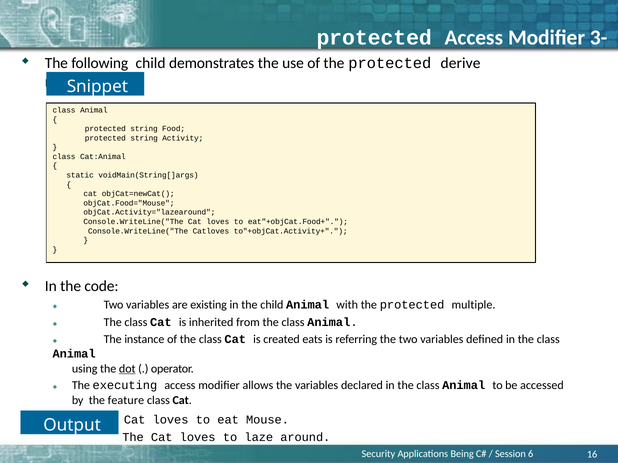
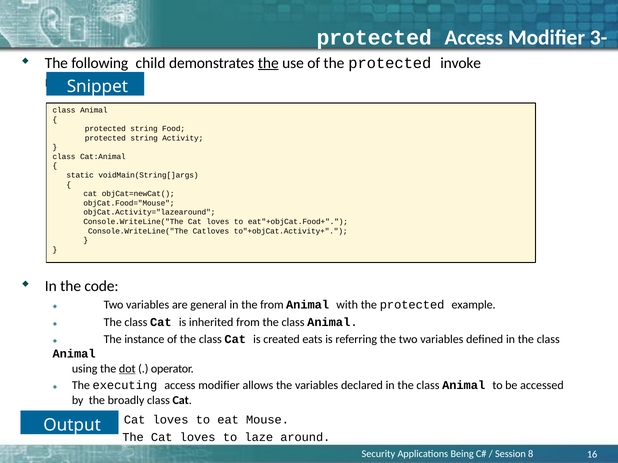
the underline: none -> present (268, 63)
derive: derive -> invoke (461, 63)
existing: existing -> general (209, 305)
the child: child -> from (272, 305)
multiple: multiple -> example (474, 305)
feature: feature -> broadly (126, 401)
6: 6 -> 8 (531, 454)
